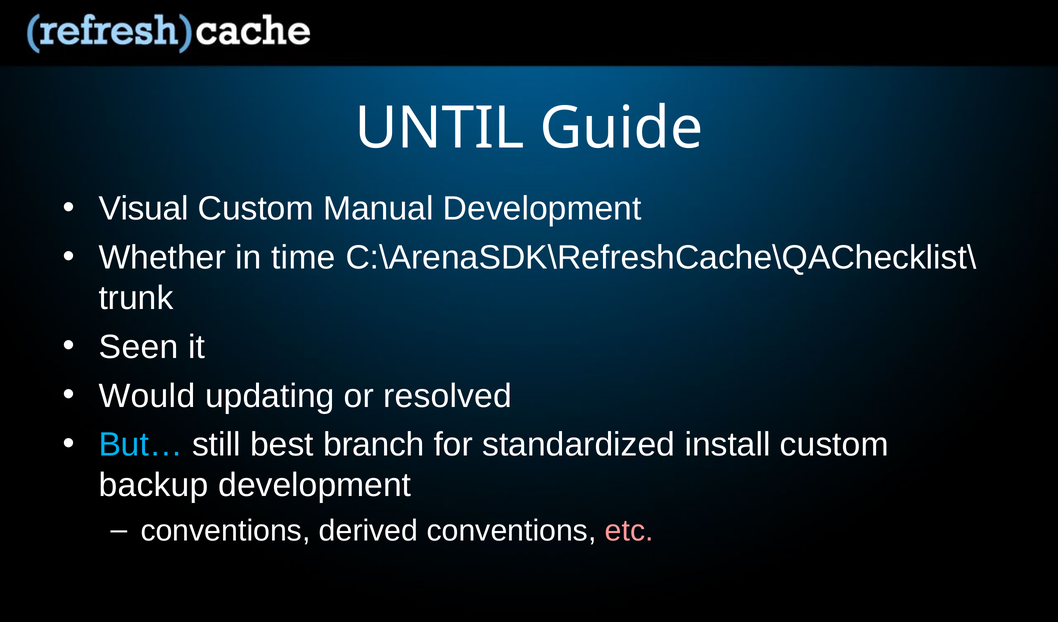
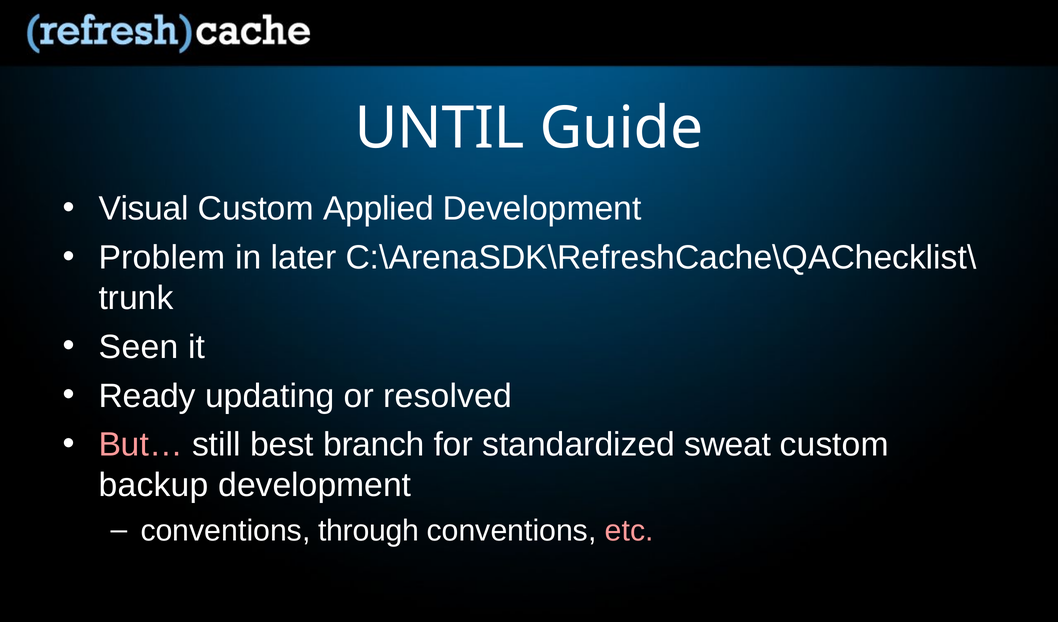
Manual: Manual -> Applied (379, 209)
Whether: Whether -> Problem (162, 258)
time: time -> later (304, 258)
Would: Would -> Ready (147, 396)
But… colour: light blue -> pink (141, 445)
install: install -> sweat (728, 445)
derived: derived -> through (369, 531)
